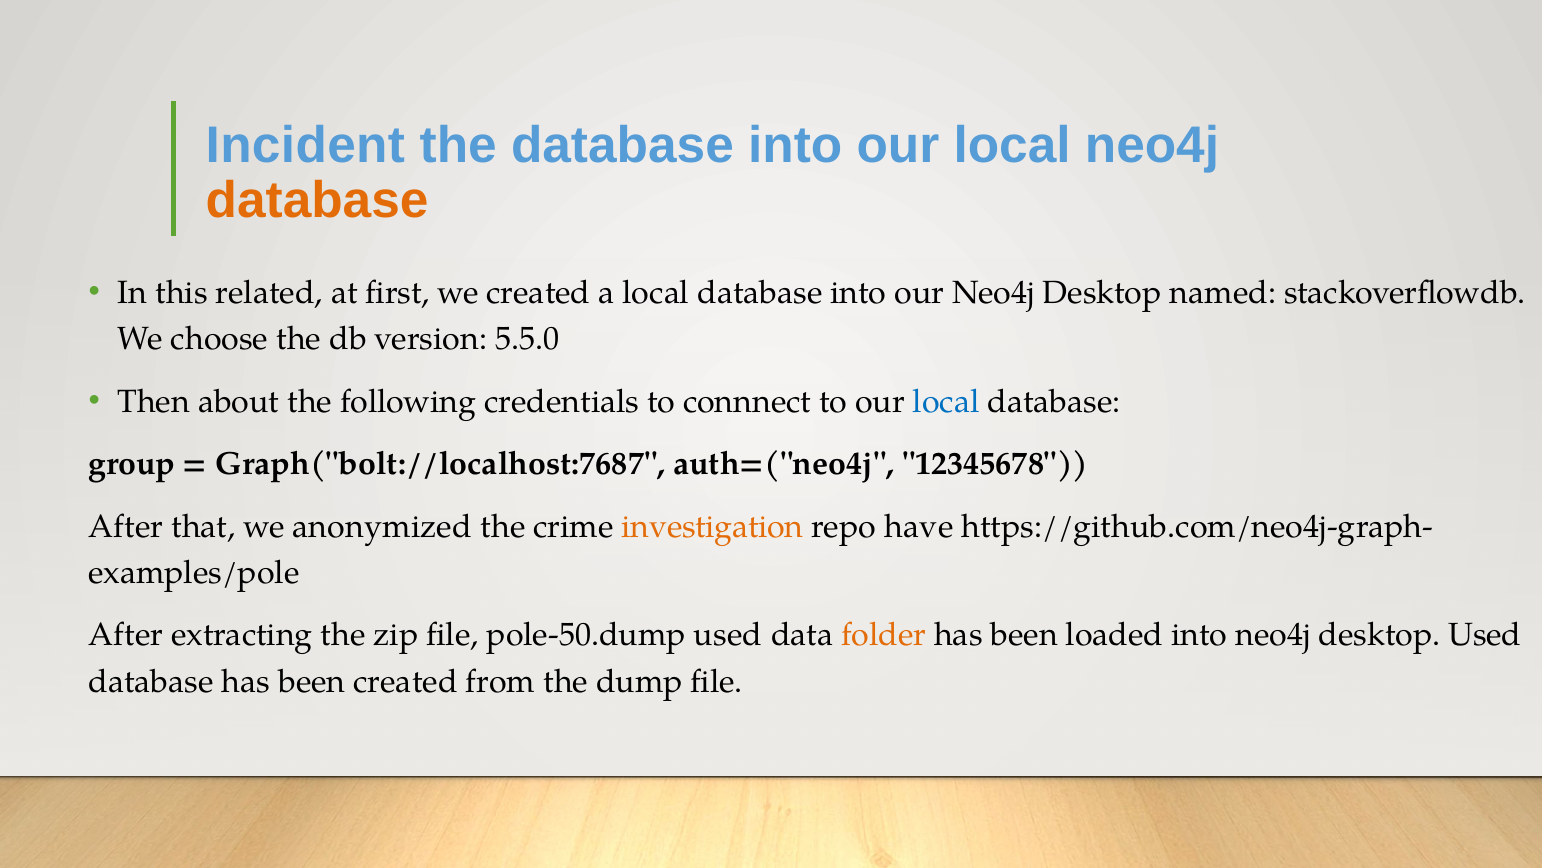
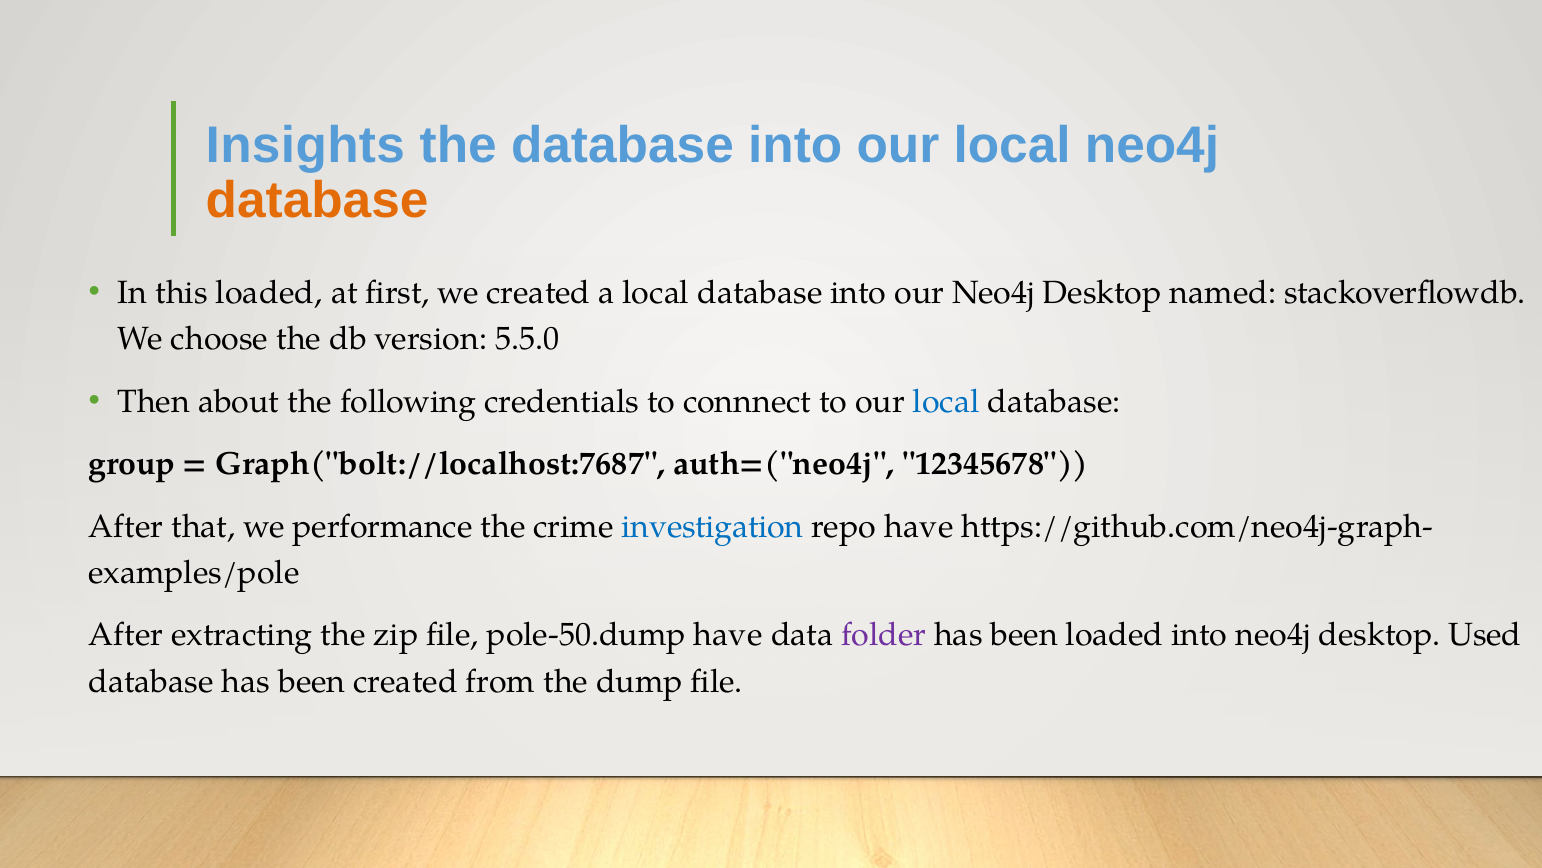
Incident: Incident -> Insights (305, 145)
this related: related -> loaded (269, 293)
anonymized: anonymized -> performance (383, 526)
investigation colour: orange -> blue (713, 526)
pole-50.dump used: used -> have (728, 635)
folder colour: orange -> purple (884, 635)
